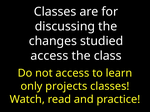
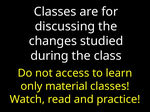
access: access -> during (49, 56)
projects: projects -> material (66, 87)
